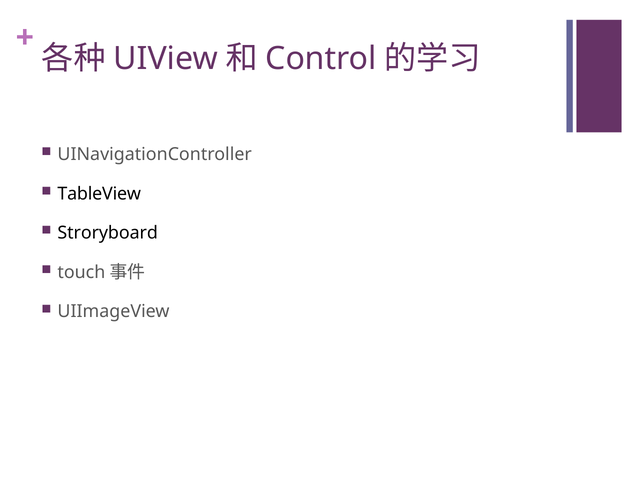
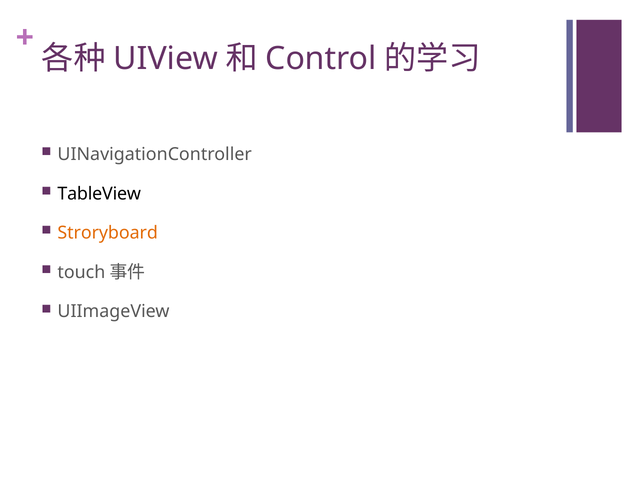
Stroryboard colour: black -> orange (108, 233)
